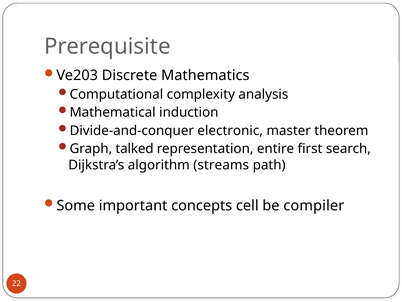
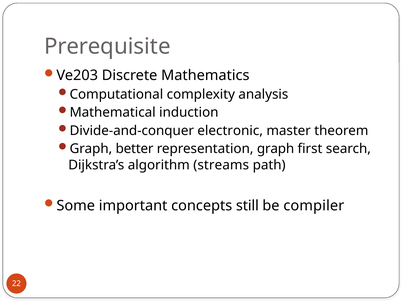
talked: talked -> better (135, 149)
representation entire: entire -> graph (276, 149)
cell: cell -> still (247, 205)
